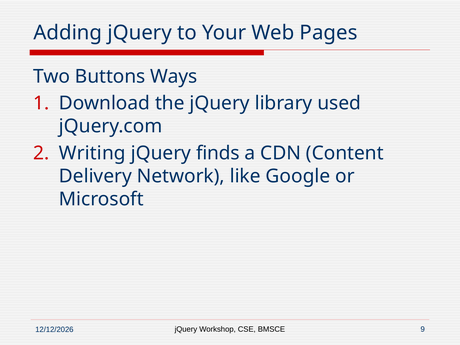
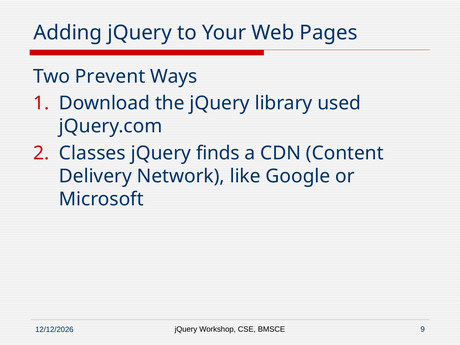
Buttons: Buttons -> Prevent (110, 76)
Writing: Writing -> Classes (92, 153)
